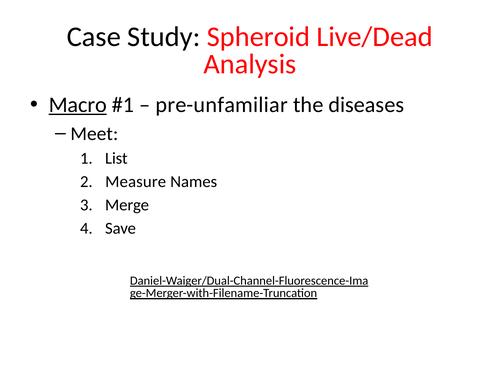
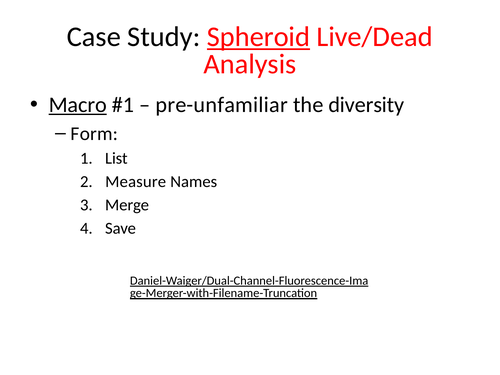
Spheroid underline: none -> present (259, 37)
diseases: diseases -> diversity (366, 105)
Meet: Meet -> Form (94, 134)
